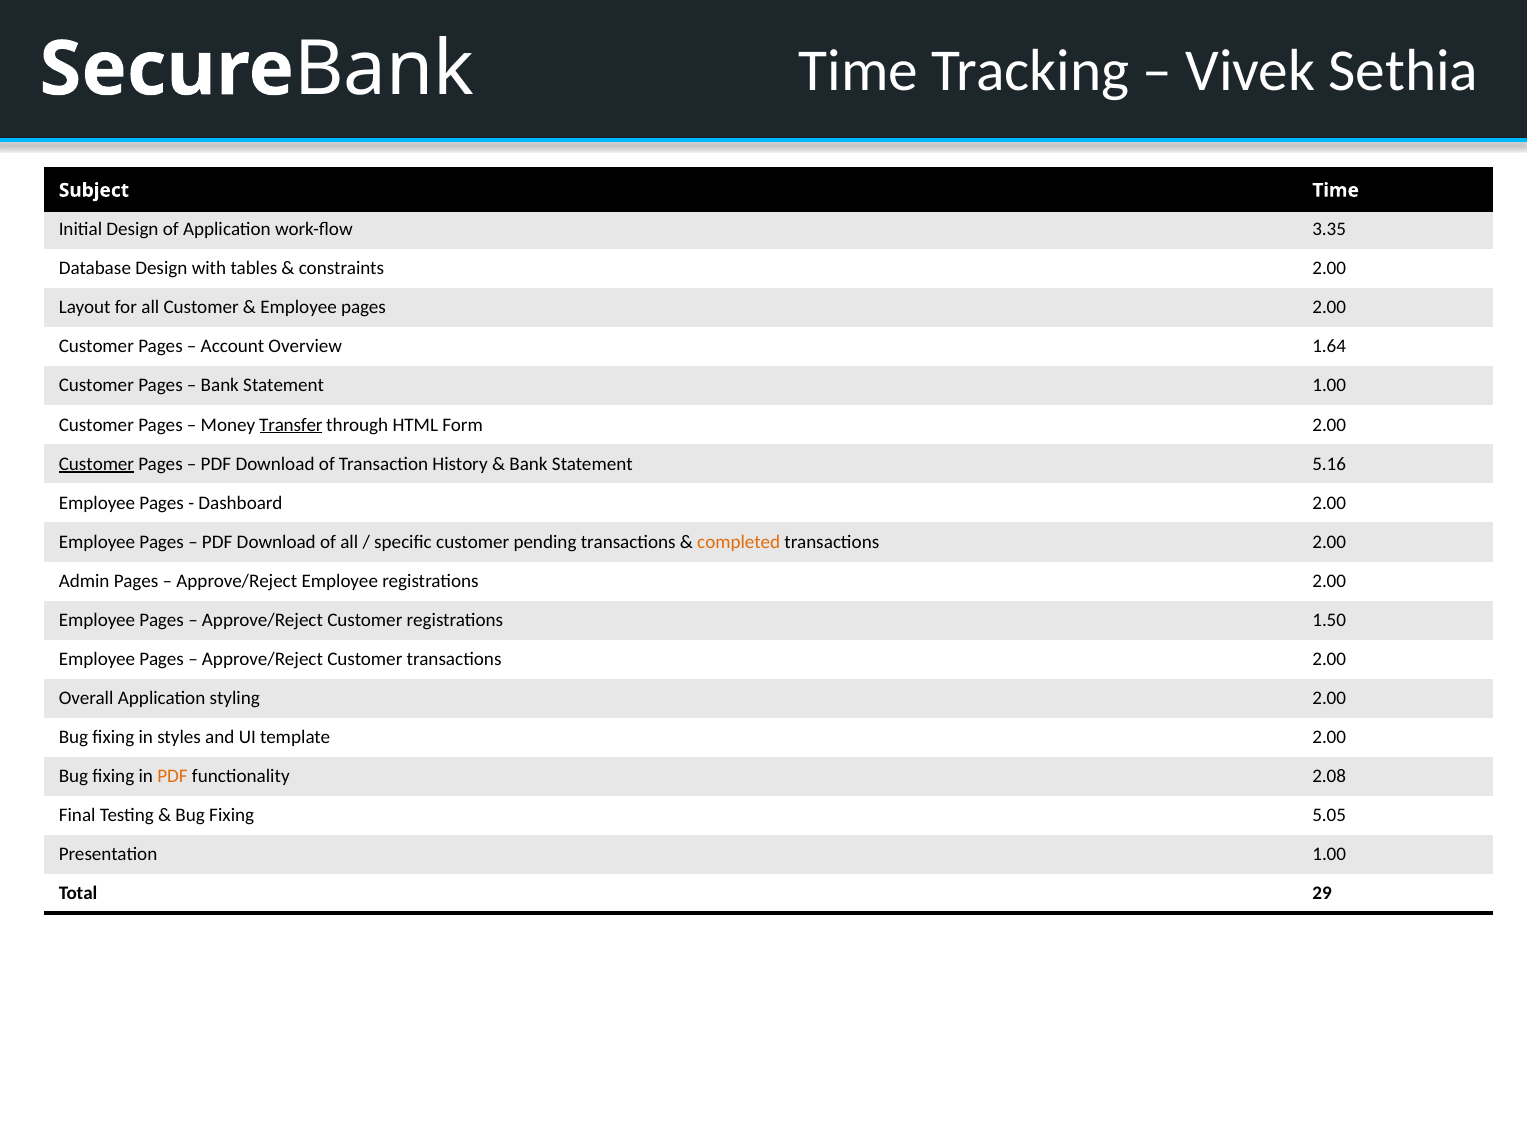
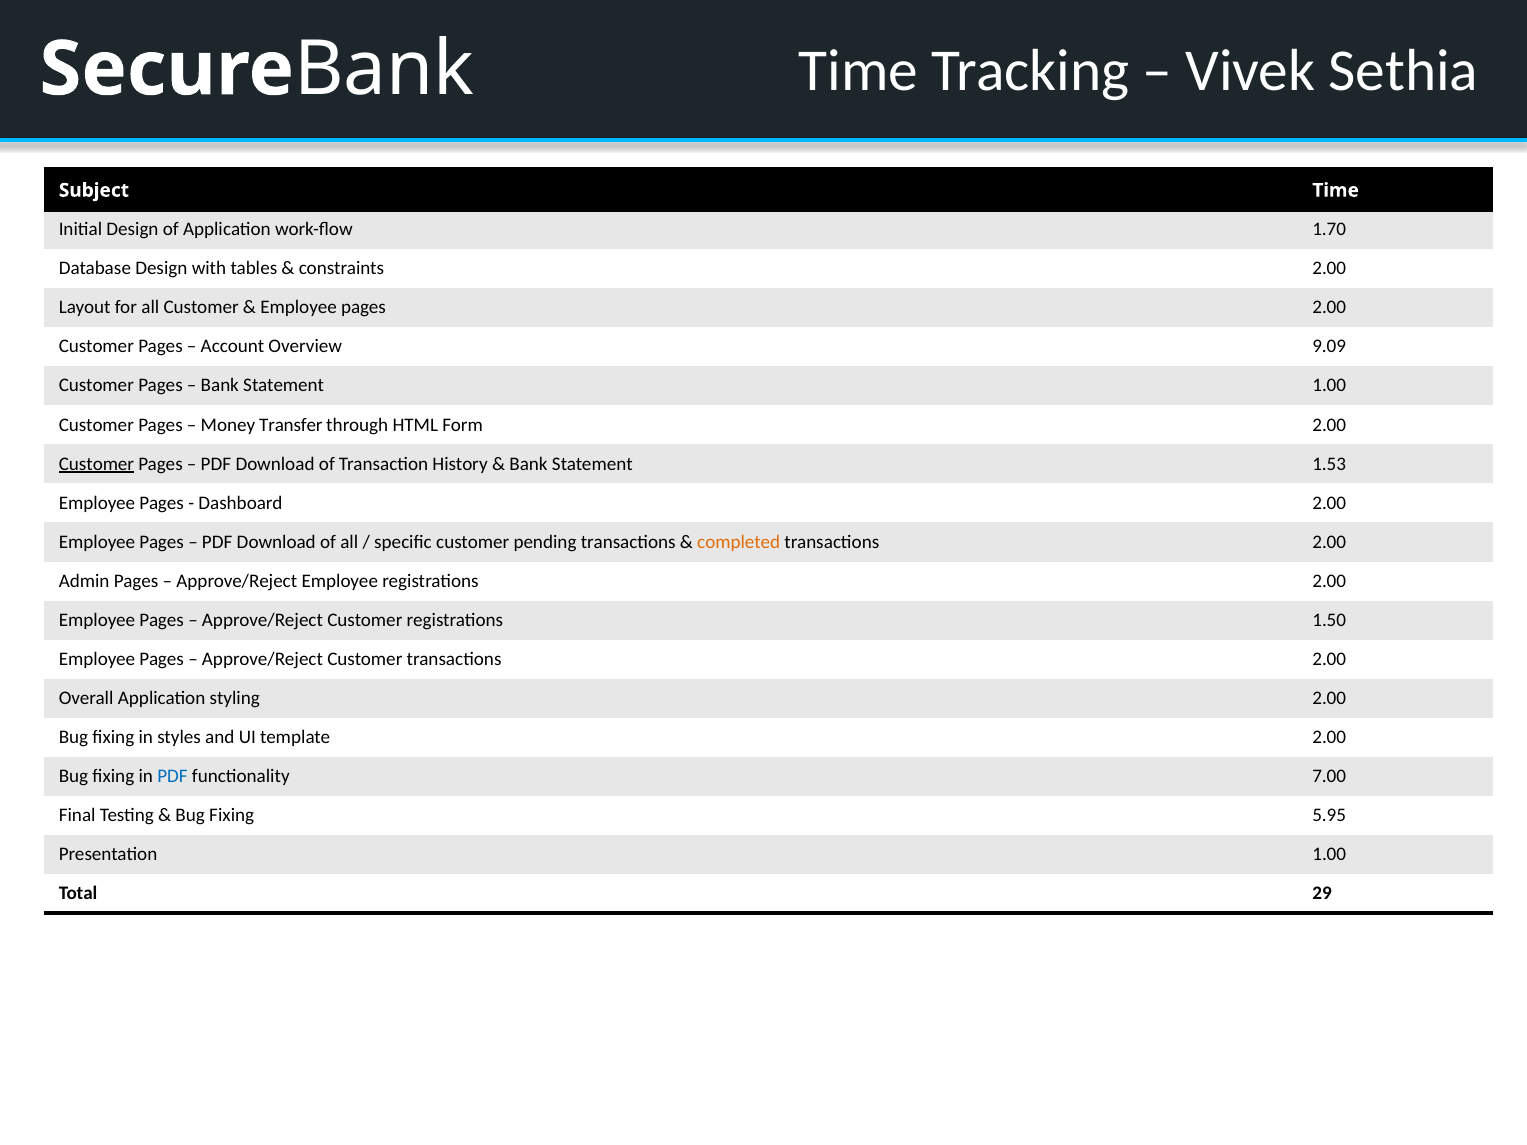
3.35: 3.35 -> 1.70 (1329, 229)
1.64: 1.64 -> 9.09 (1329, 347)
Transfer underline: present -> none (291, 425)
5.16: 5.16 -> 1.53 (1329, 464)
PDF colour: orange -> blue (172, 776)
2.08: 2.08 -> 7.00 (1329, 776)
5.05: 5.05 -> 5.95 (1329, 816)
